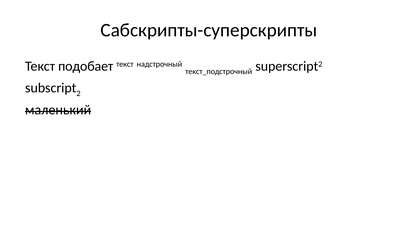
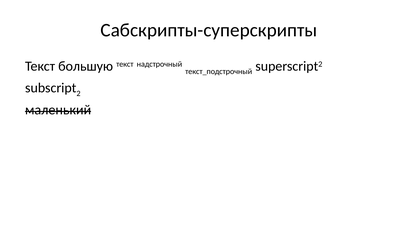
подобает: подобает -> большую (86, 66)
